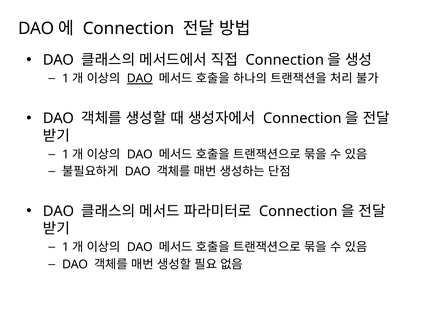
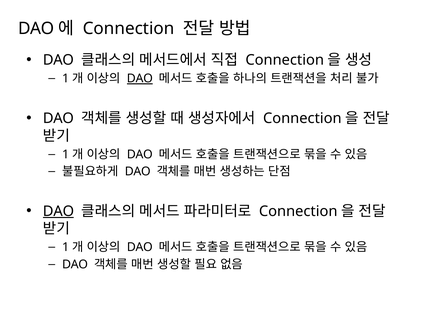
DAO underline: none -> present (58, 211)
